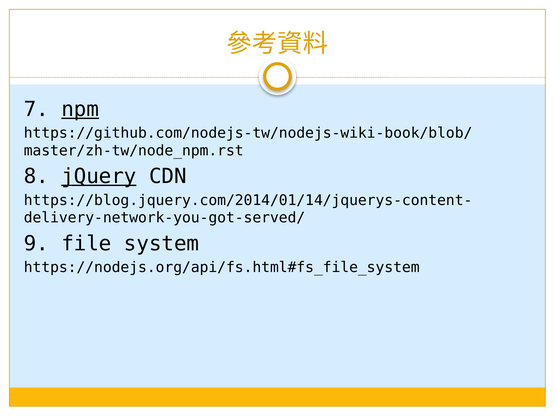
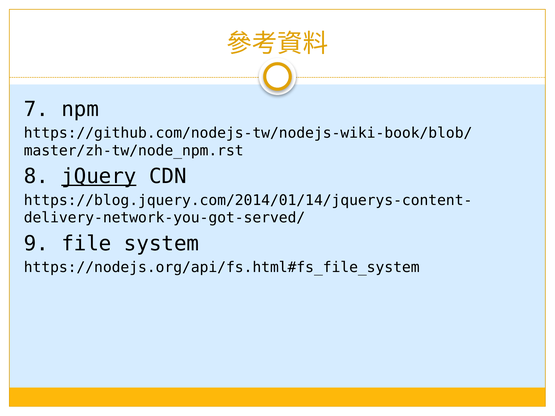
npm underline: present -> none (80, 109)
